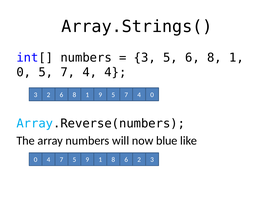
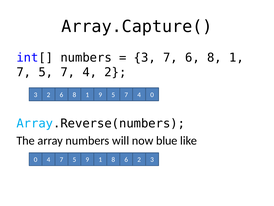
Array.Strings(: Array.Strings( -> Array.Capture( (137, 27)
3 5: 5 -> 7 (170, 57)
0: 0 -> 7 (24, 72)
4 4: 4 -> 2 (115, 72)
